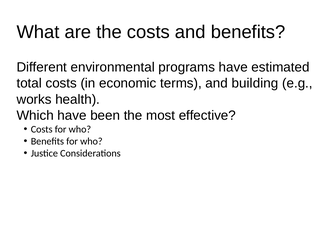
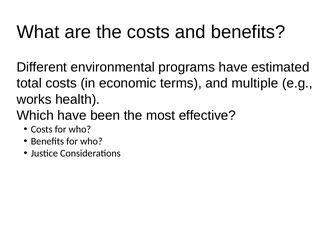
building: building -> multiple (255, 83)
